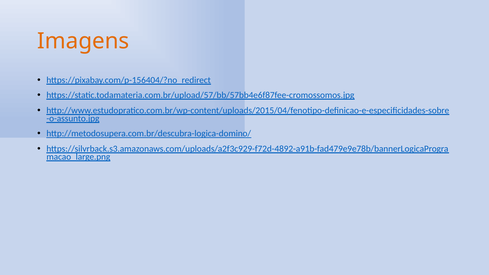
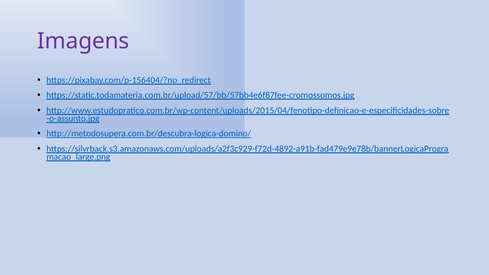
Imagens colour: orange -> purple (83, 41)
